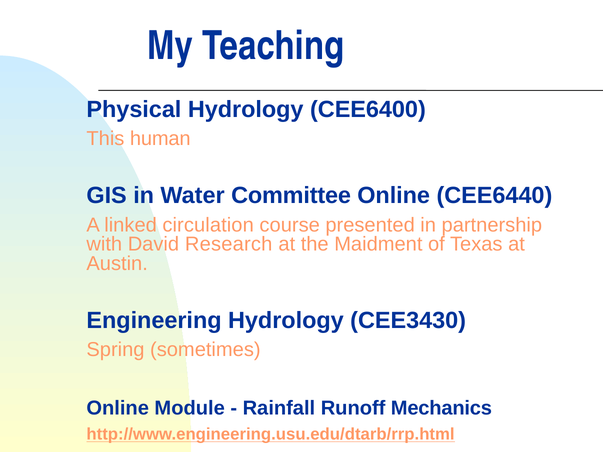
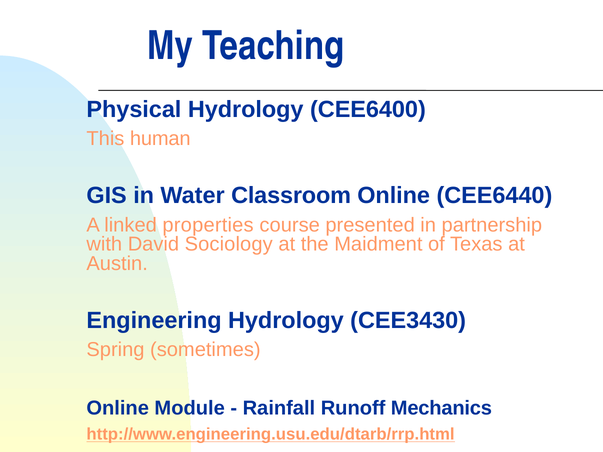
Committee: Committee -> Classroom (291, 196)
circulation: circulation -> properties (208, 225)
Research: Research -> Sociology (229, 244)
